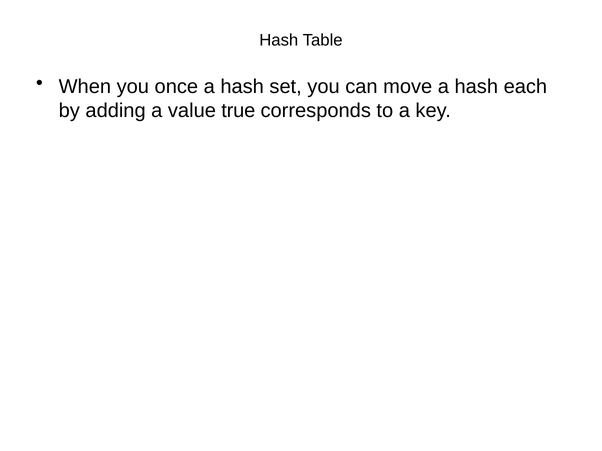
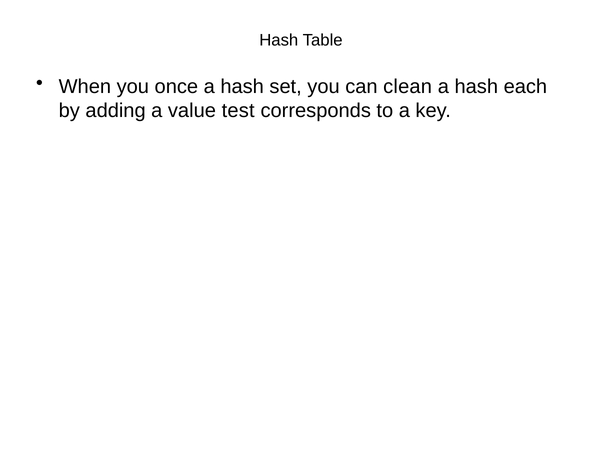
move: move -> clean (408, 87)
true: true -> test (238, 111)
